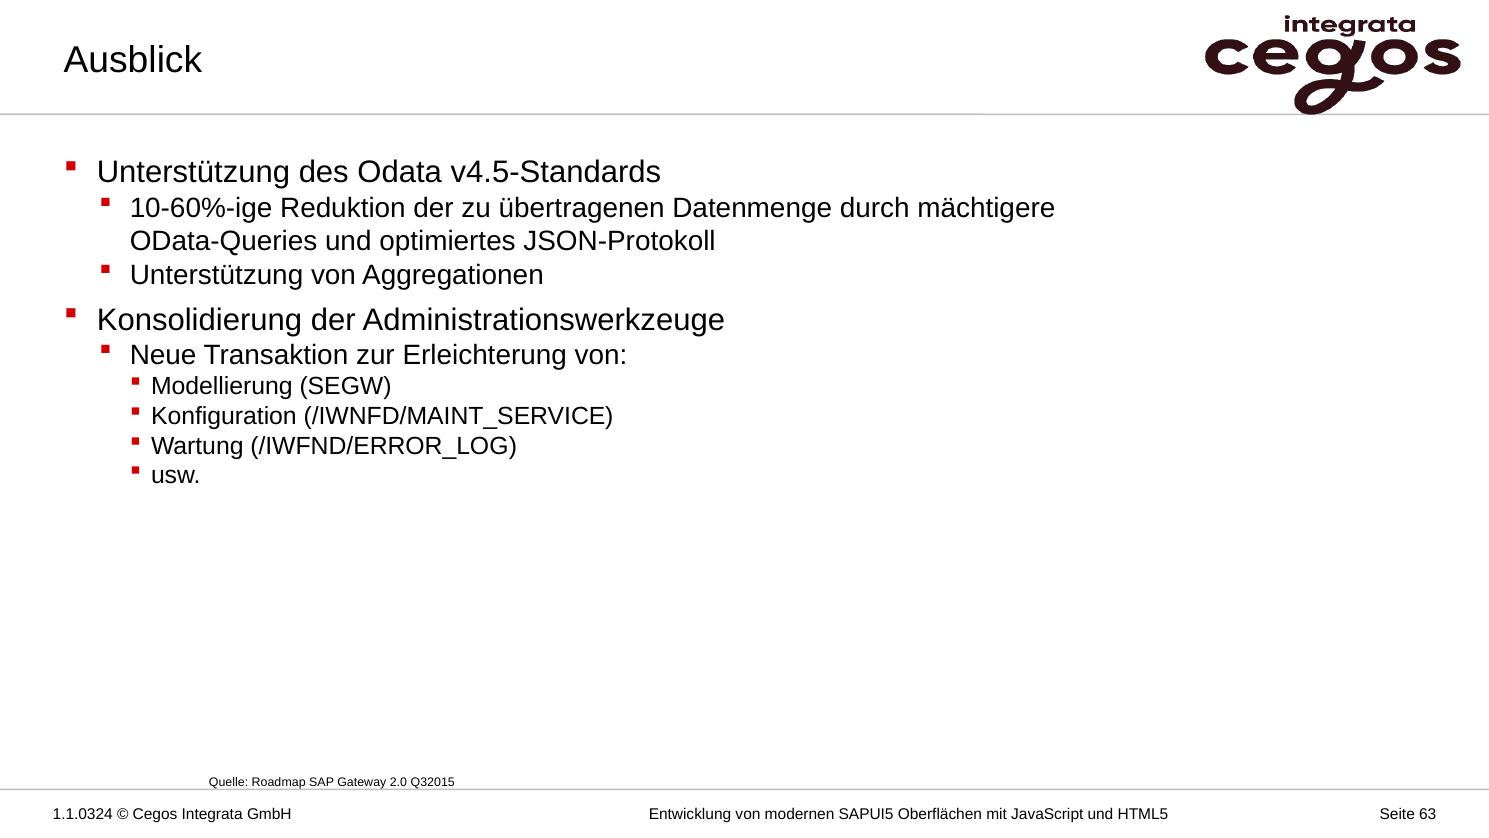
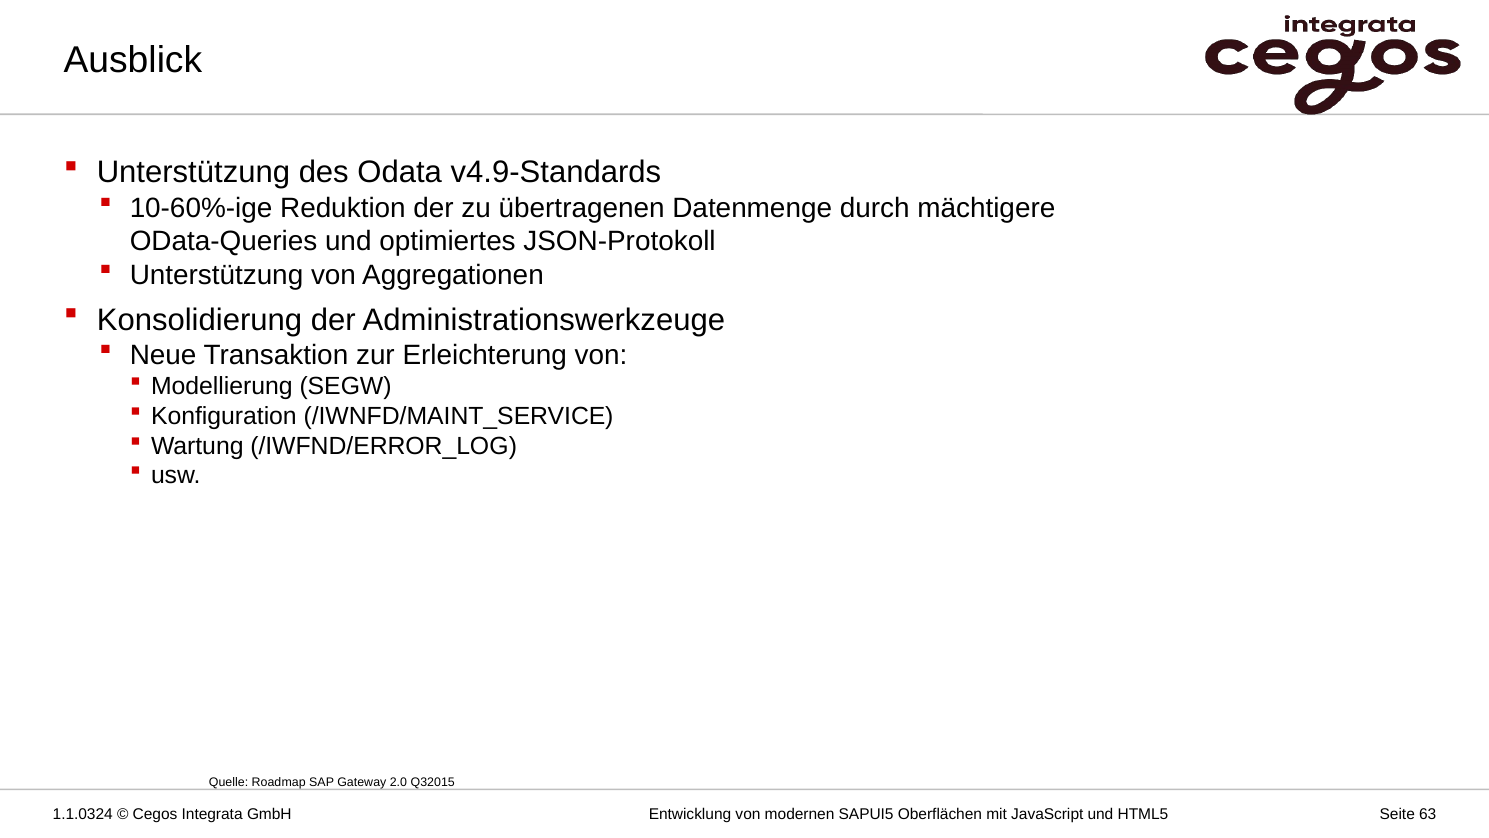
v4.5-Standards: v4.5-Standards -> v4.9-Standards (556, 173)
